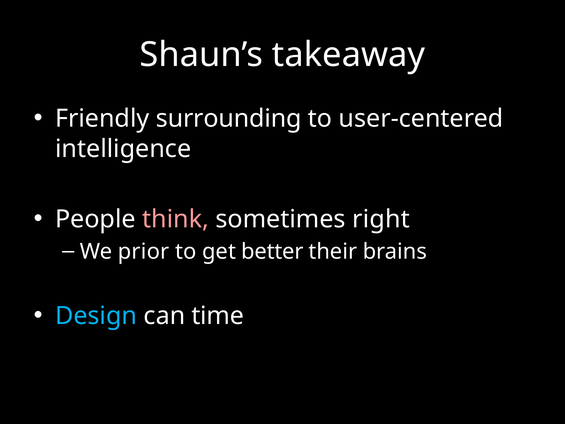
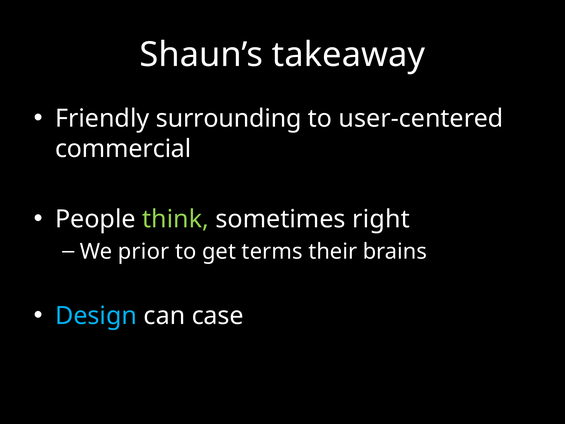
intelligence: intelligence -> commercial (123, 149)
think colour: pink -> light green (176, 219)
better: better -> terms (272, 251)
time: time -> case (218, 316)
